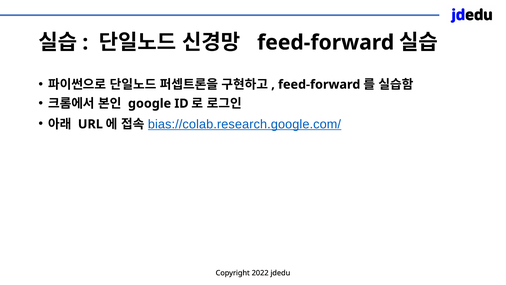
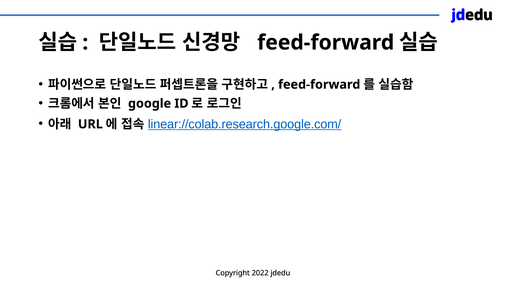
bias://colab.research.google.com/: bias://colab.research.google.com/ -> linear://colab.research.google.com/ (245, 124)
